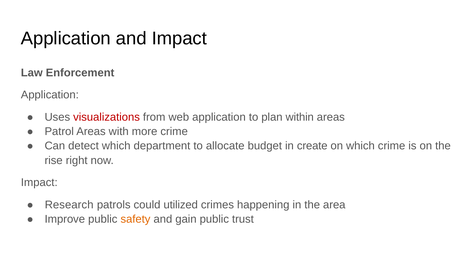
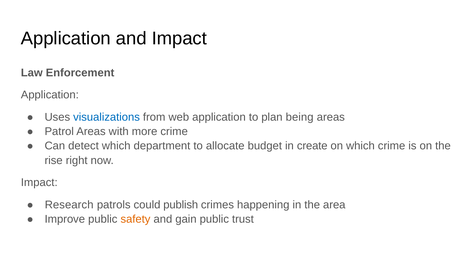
visualizations colour: red -> blue (107, 117)
within: within -> being (300, 117)
utilized: utilized -> publish (181, 205)
